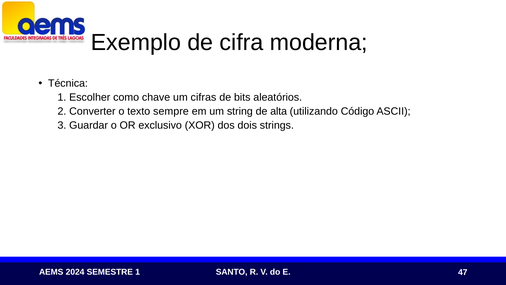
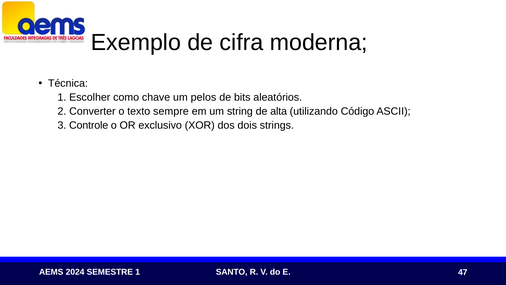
cifras: cifras -> pelos (203, 97)
Guardar: Guardar -> Controle (89, 125)
